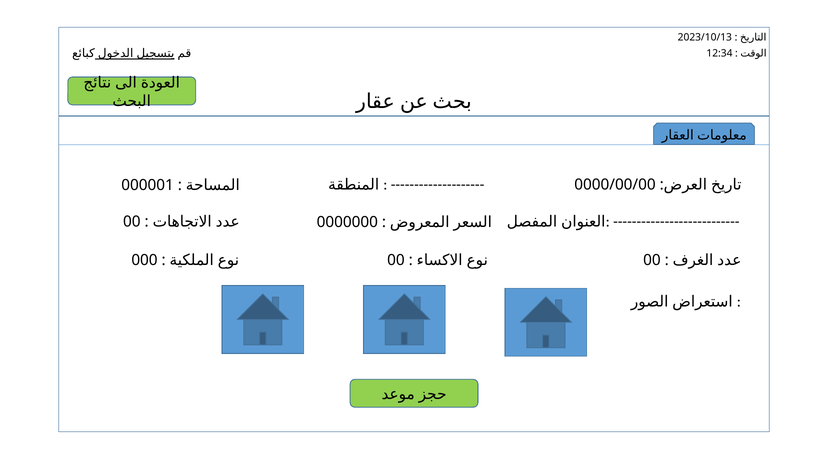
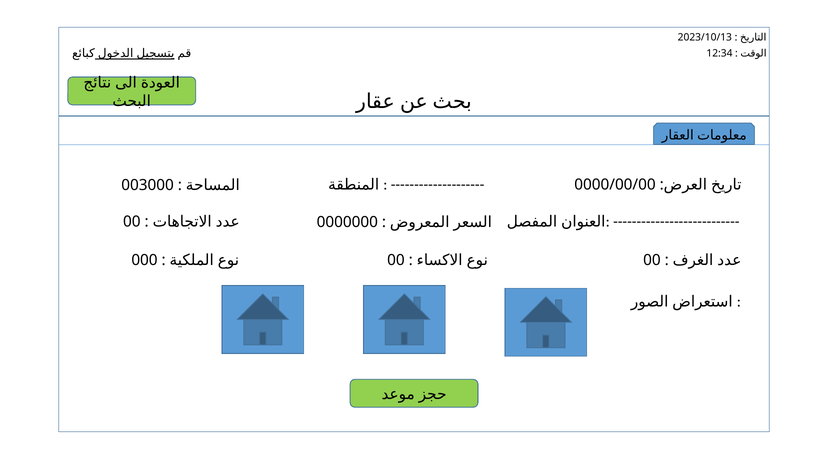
000001: 000001 -> 003000 (148, 185)
